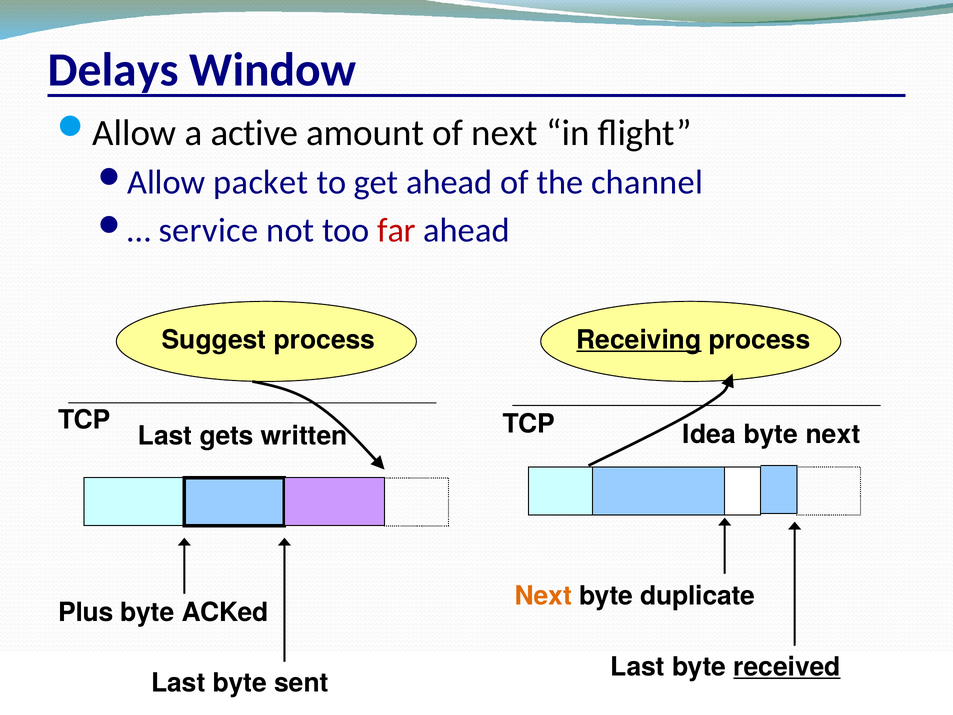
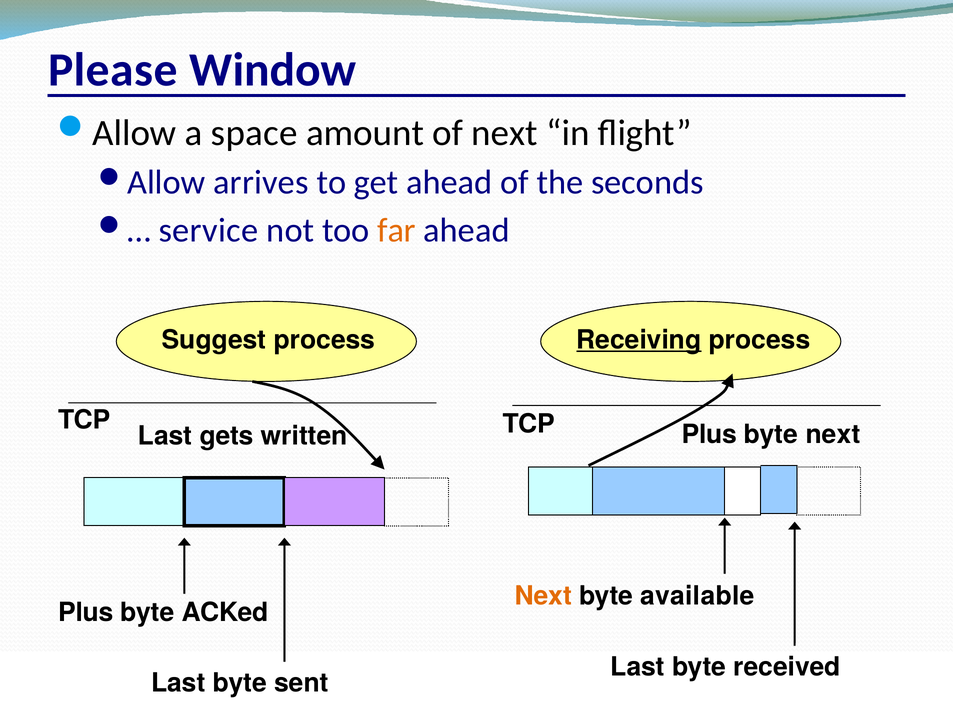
Delays: Delays -> Please (113, 70)
active: active -> space (254, 133)
packet: packet -> arrives (261, 182)
channel: channel -> seconds (647, 182)
far colour: red -> orange (397, 230)
written Idea: Idea -> Plus (710, 435)
duplicate: duplicate -> available (697, 596)
received underline: present -> none (787, 667)
